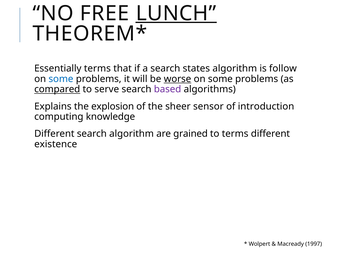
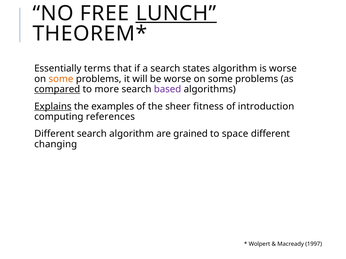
is follow: follow -> worse (283, 69)
some colour: blue -> orange (61, 79)
worse underline: present -> none (178, 79)
serve: serve -> more (107, 89)
Explains underline: none -> present (53, 107)
explosion: explosion -> examples (113, 107)
sensor: sensor -> fitness (208, 107)
knowledge: knowledge -> references (110, 117)
to terms: terms -> space (235, 134)
existence: existence -> changing (56, 144)
